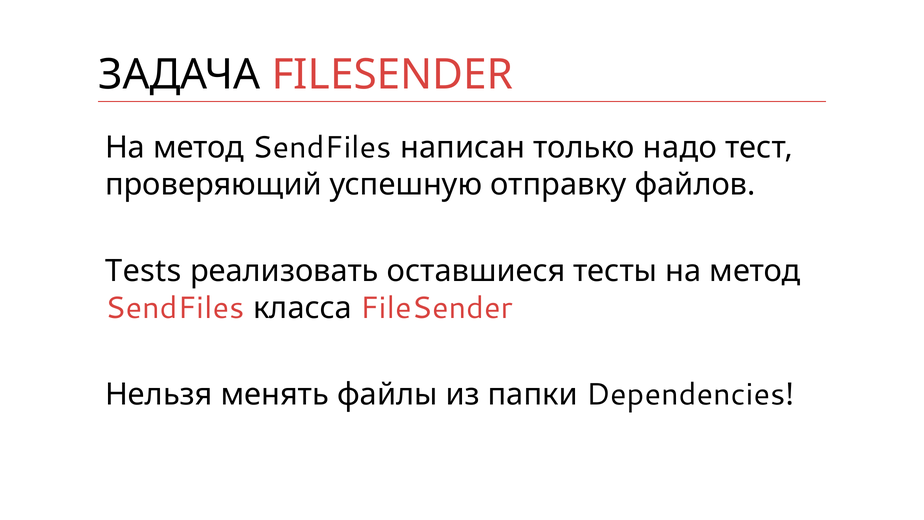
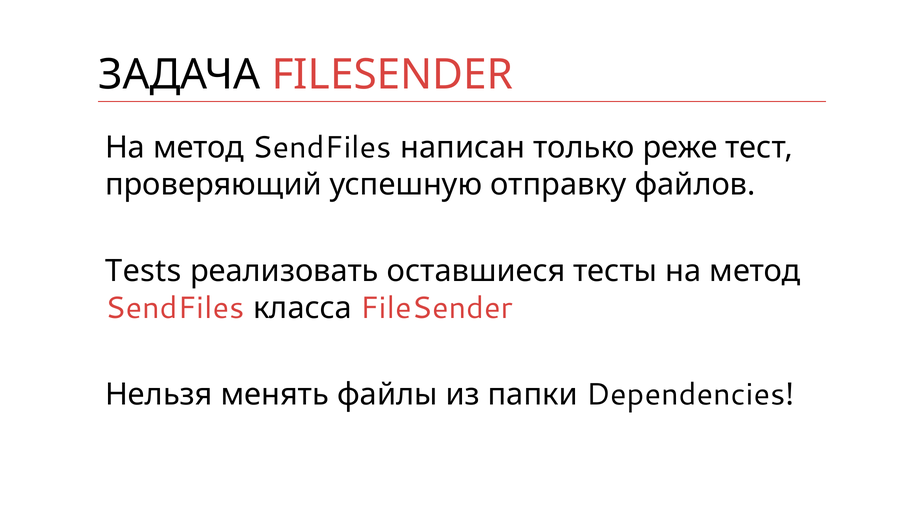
надо: надо -> реже (680, 148)
